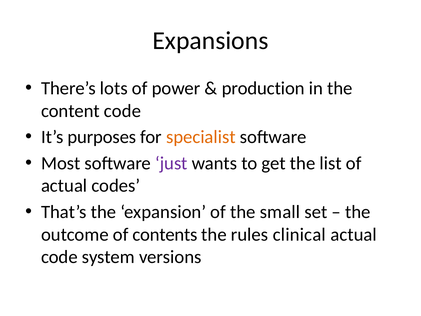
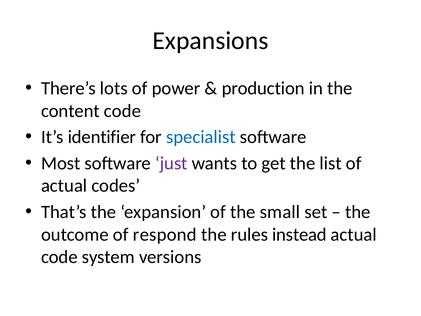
purposes: purposes -> identifier (102, 137)
specialist colour: orange -> blue (201, 137)
contents: contents -> respond (165, 234)
clinical: clinical -> instead (299, 234)
